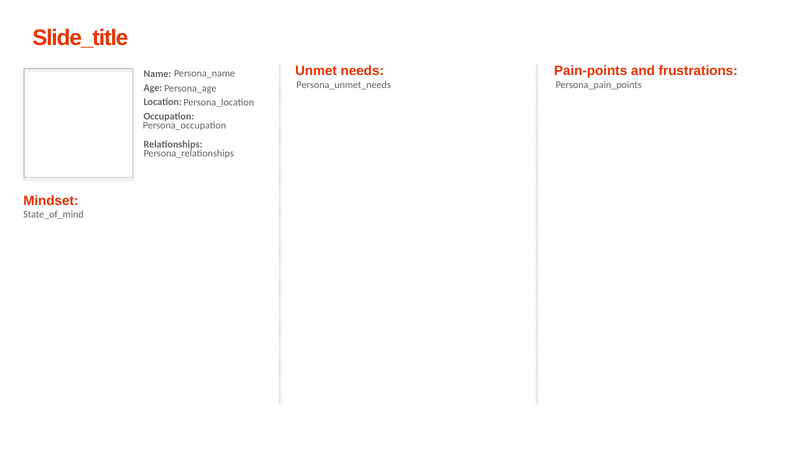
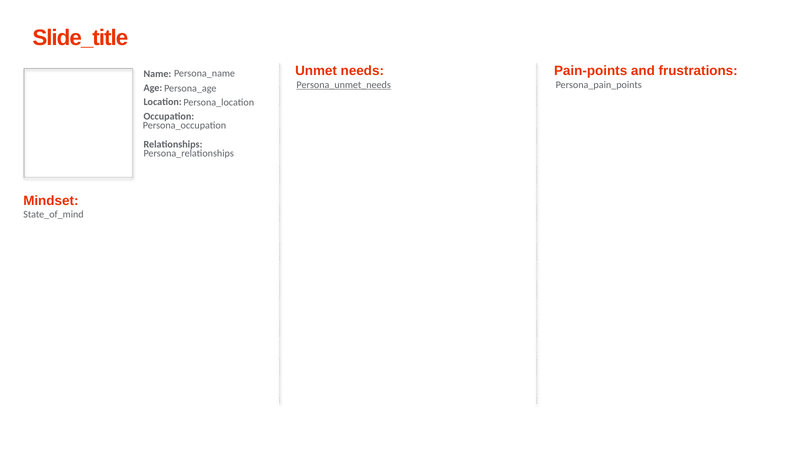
Persona_unmet_needs underline: none -> present (344, 85)
